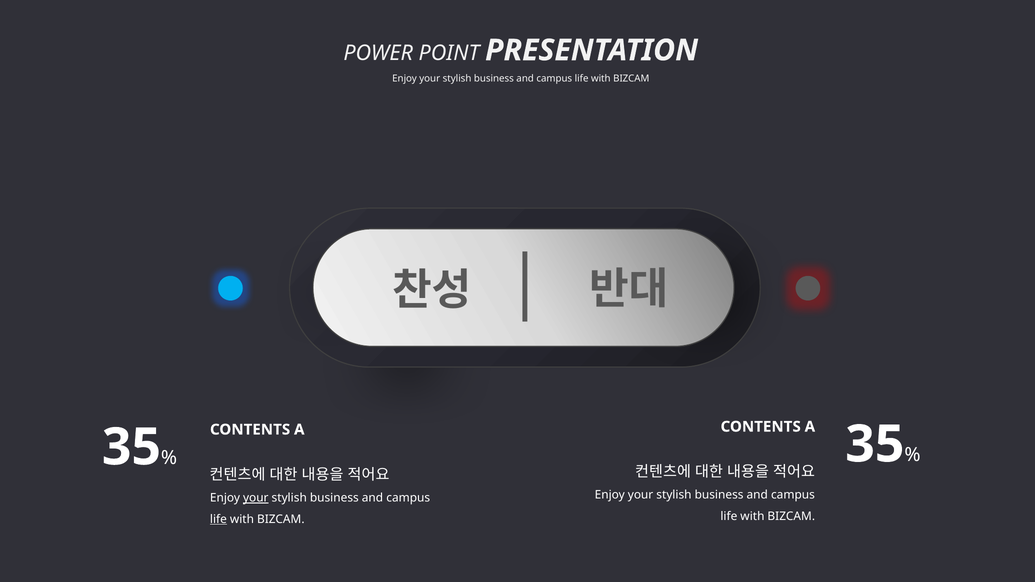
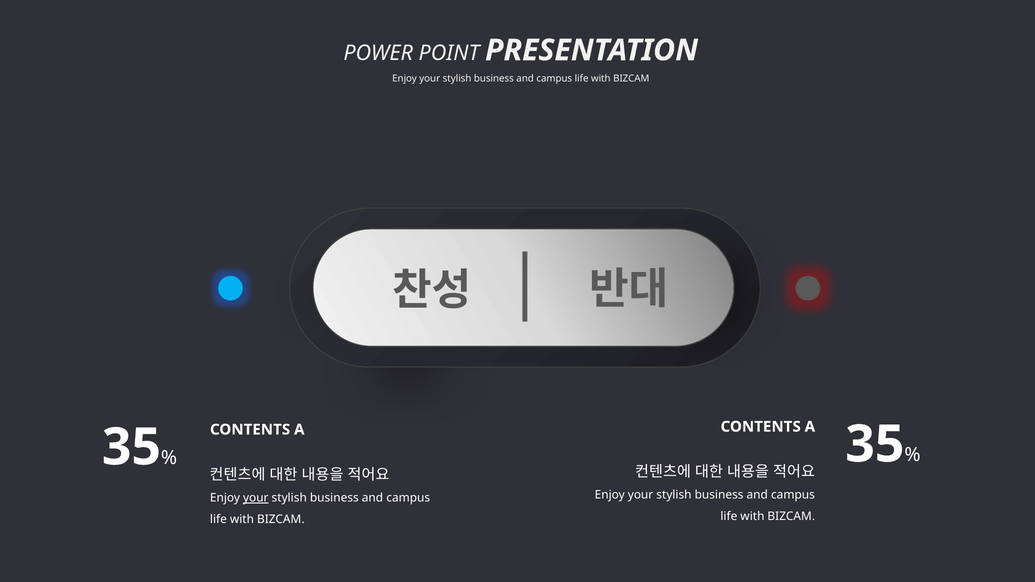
life underline: present -> none (218, 519)
